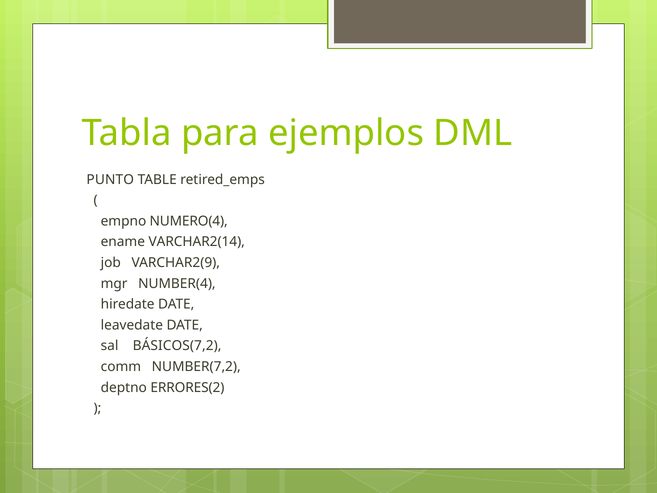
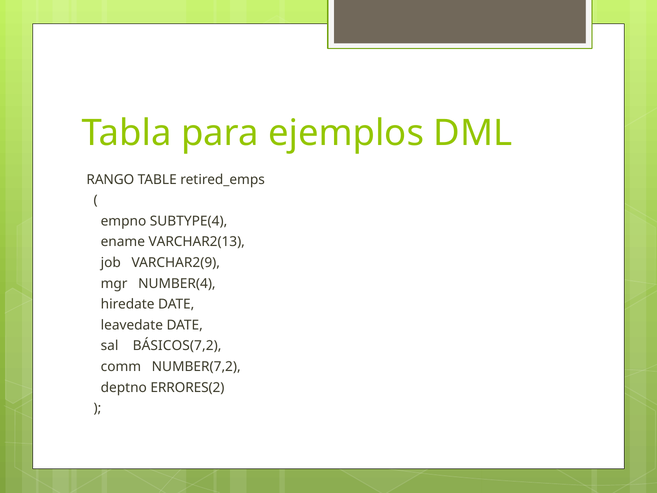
PUNTO: PUNTO -> RANGO (110, 179)
NUMERO(4: NUMERO(4 -> SUBTYPE(4 (189, 221)
VARCHAR2(14: VARCHAR2(14 -> VARCHAR2(13 (197, 242)
